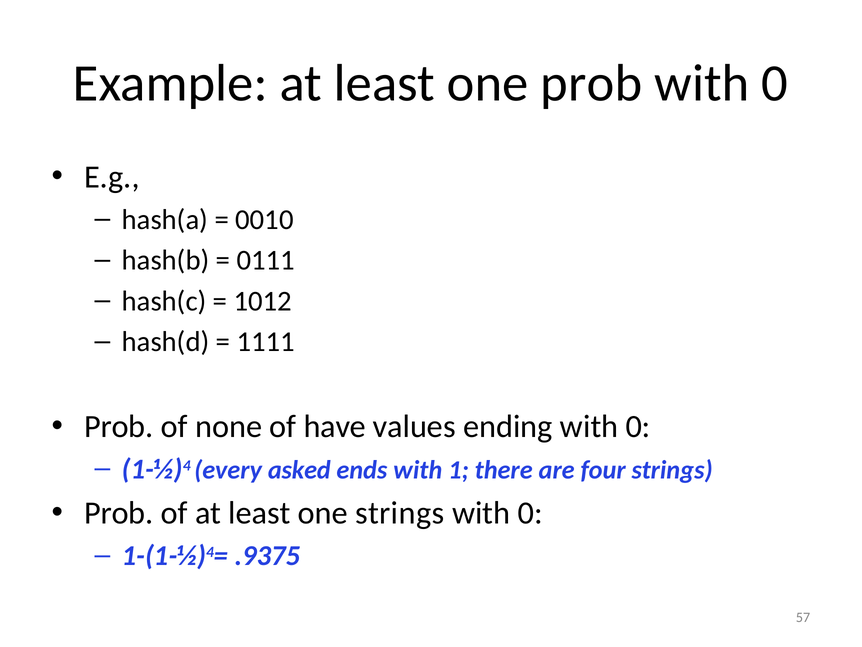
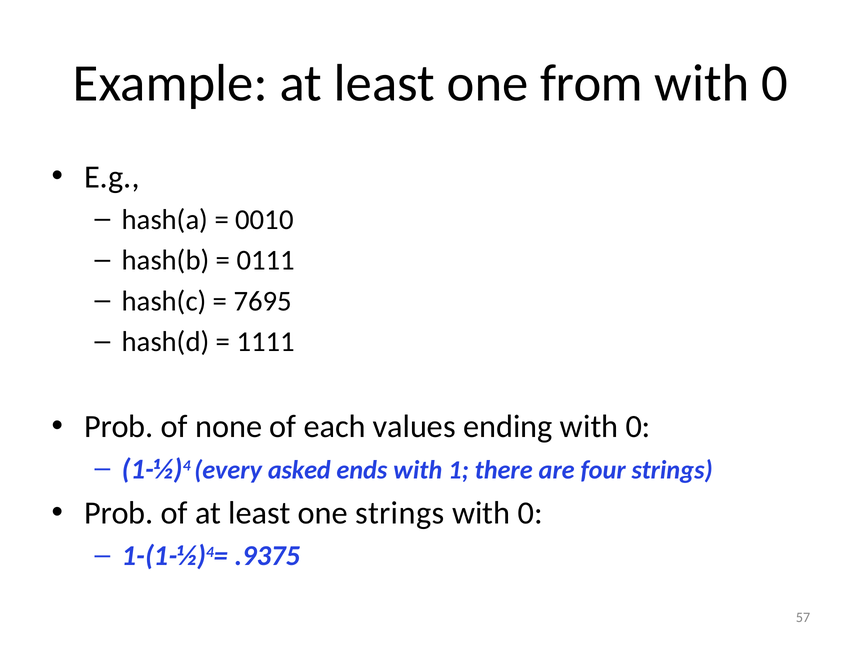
one prob: prob -> from (592, 83)
1012: 1012 -> 7695 (263, 301)
have: have -> each (335, 426)
